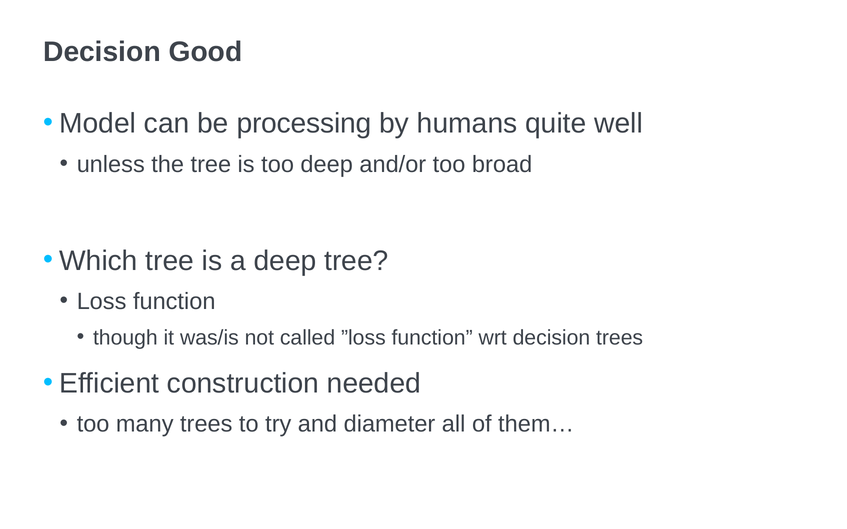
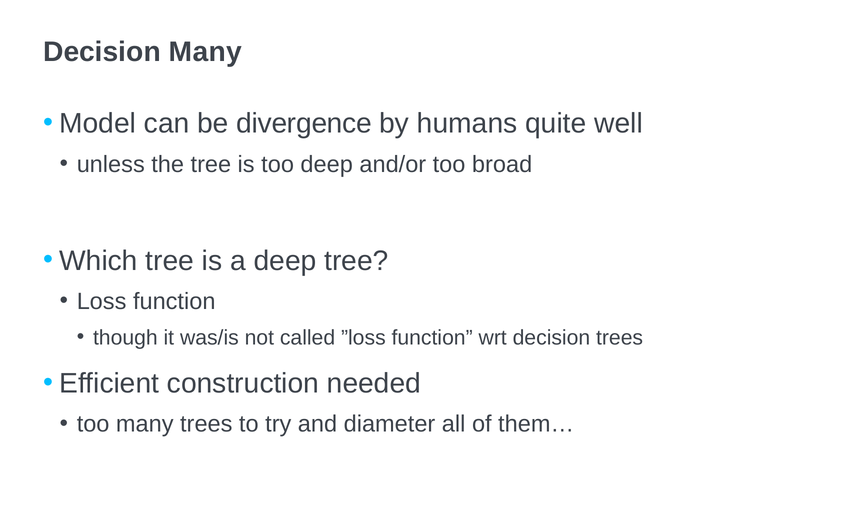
Decision Good: Good -> Many (205, 52)
processing: processing -> divergence (304, 124)
